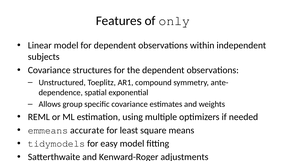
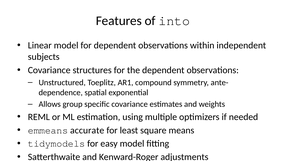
only: only -> into (174, 21)
